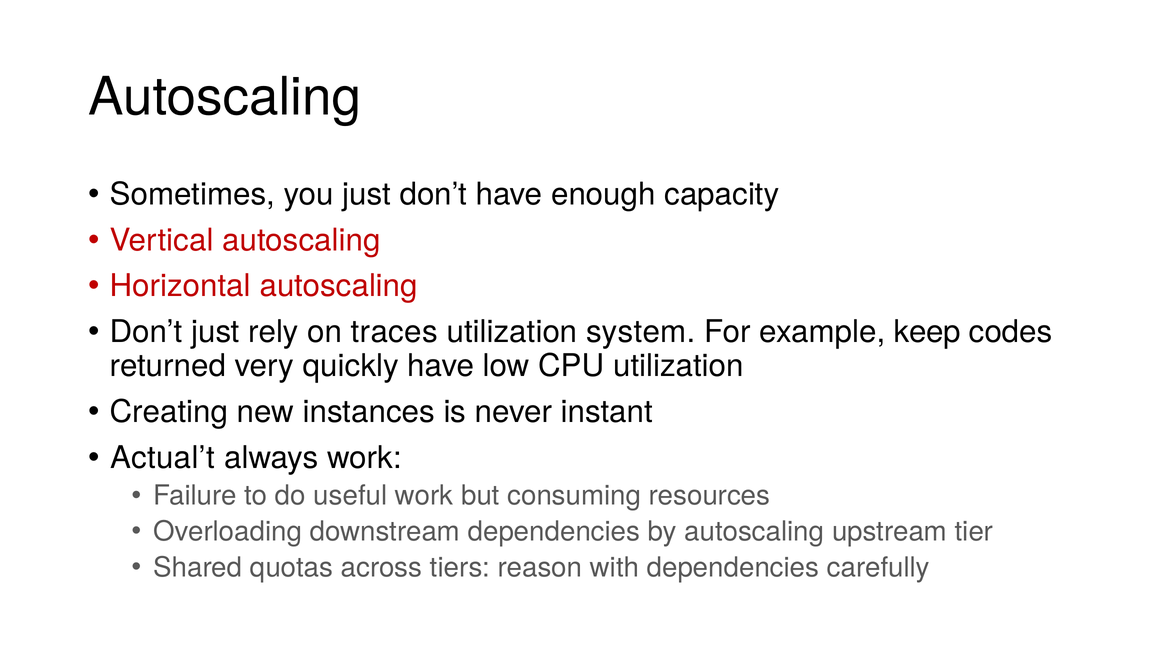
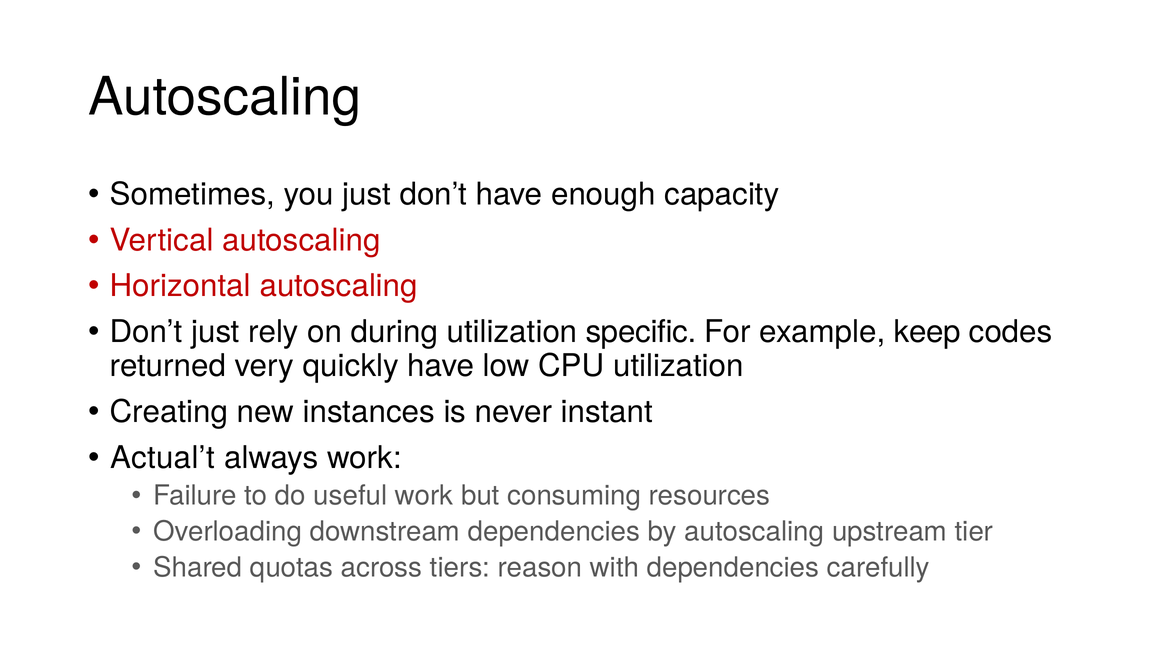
traces: traces -> during (394, 332)
system: system -> specific (641, 332)
